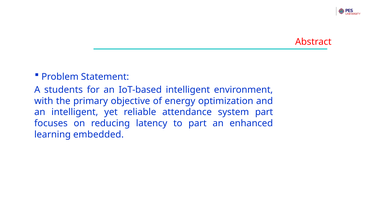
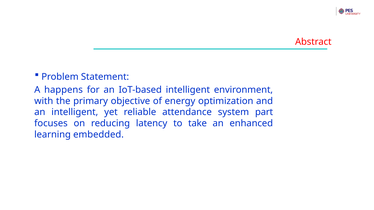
students: students -> happens (64, 90)
to part: part -> take (198, 124)
